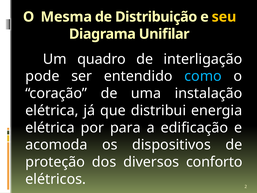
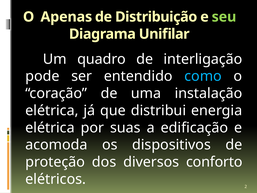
Mesma: Mesma -> Apenas (66, 17)
seu colour: yellow -> light green (224, 17)
para: para -> suas (125, 128)
